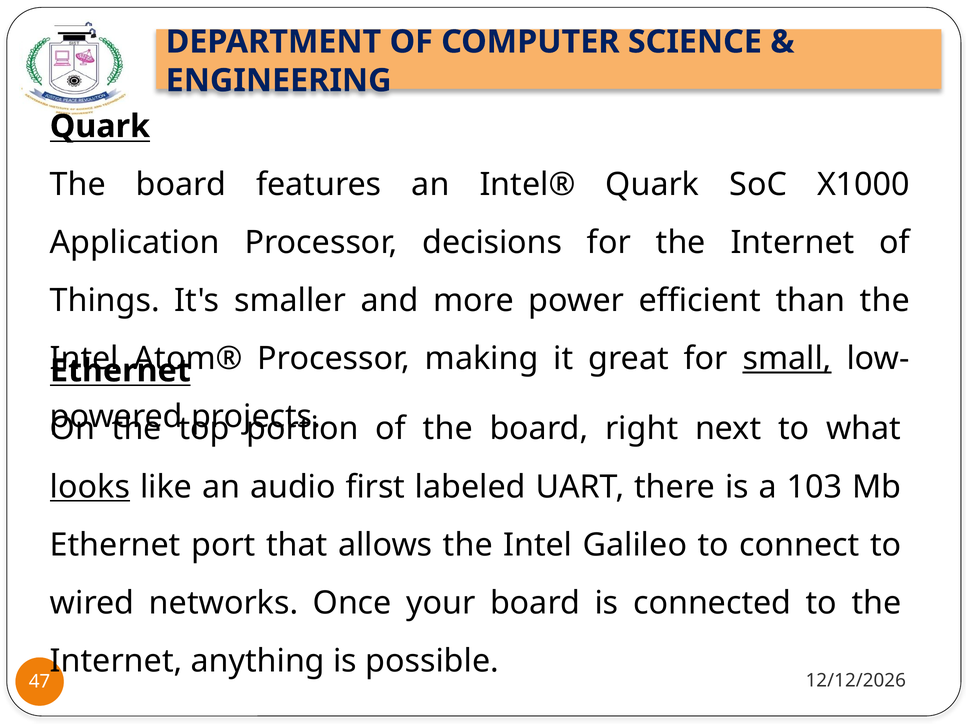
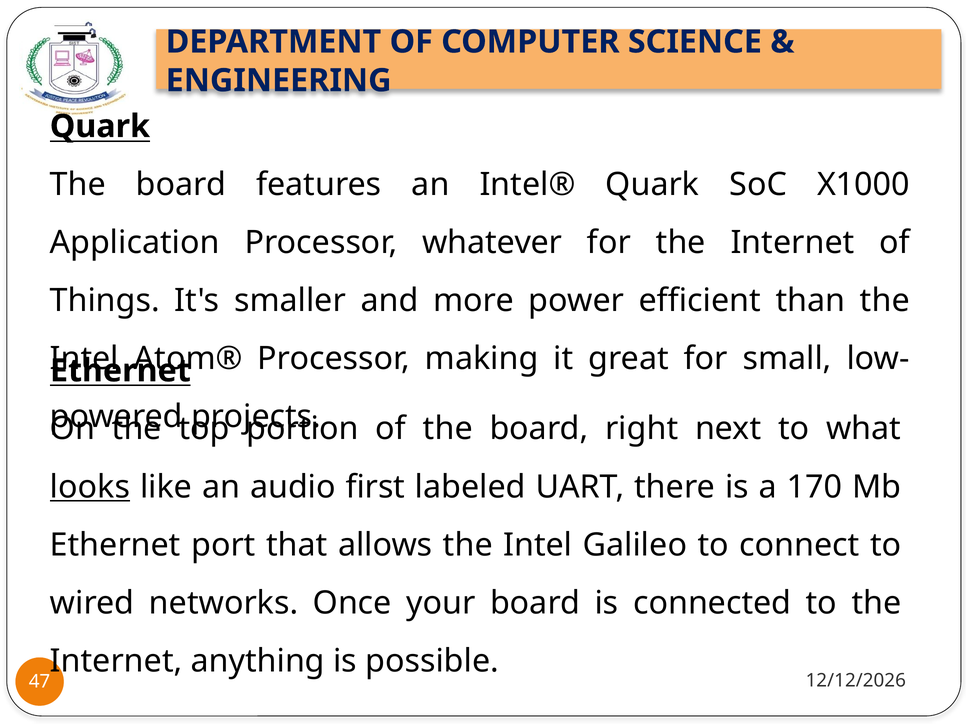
decisions: decisions -> whatever (492, 243)
small underline: present -> none (787, 359)
103: 103 -> 170 (815, 487)
